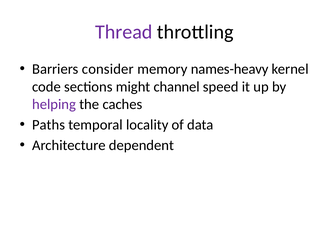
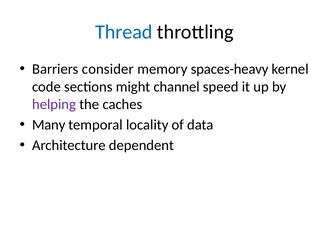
Thread colour: purple -> blue (124, 32)
names-heavy: names-heavy -> spaces-heavy (230, 69)
Paths: Paths -> Many (49, 125)
